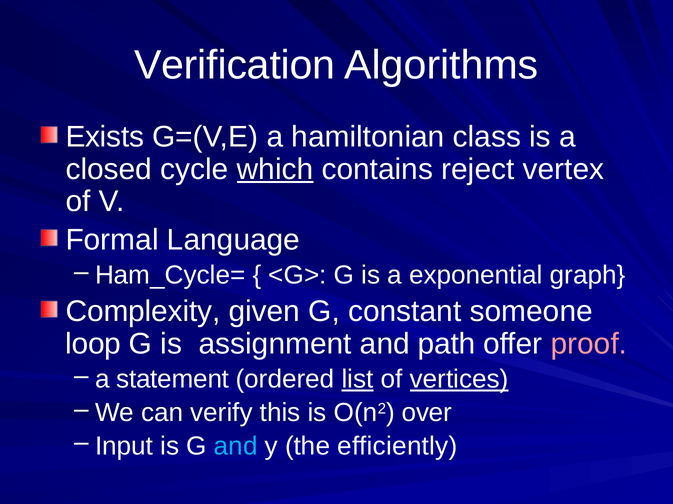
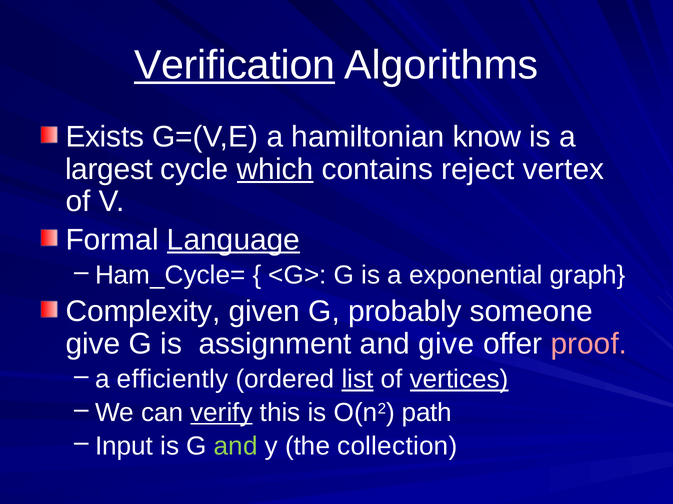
Verification underline: none -> present (235, 65)
class: class -> know (487, 137)
closed: closed -> largest (109, 169)
Language underline: none -> present (234, 240)
constant: constant -> probably (405, 312)
loop: loop -> give (93, 344)
and path: path -> give (446, 344)
statement: statement -> efficiently (173, 380)
verify underline: none -> present (222, 413)
over: over -> path (427, 413)
and colour: light blue -> light green (236, 447)
efficiently: efficiently -> collection (397, 447)
